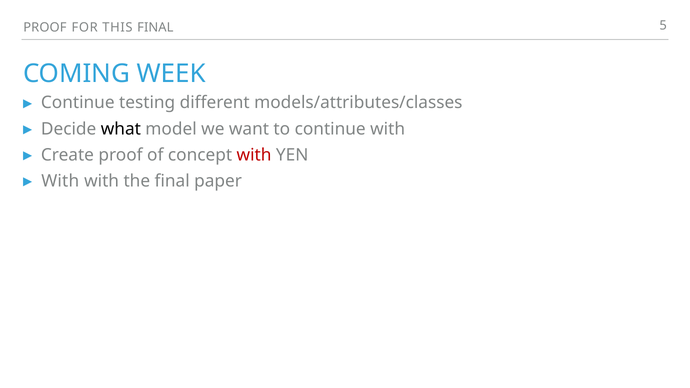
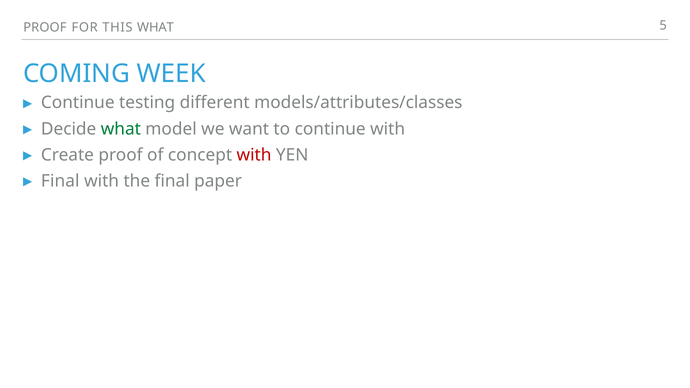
THIS FINAL: FINAL -> WHAT (155, 28)
what colour: black -> green (121, 129)
With: With -> Final (60, 181)
